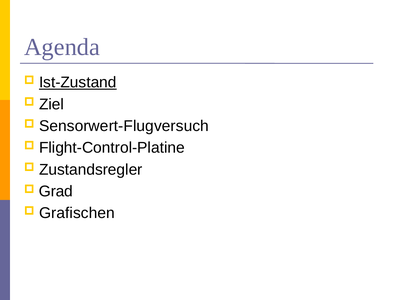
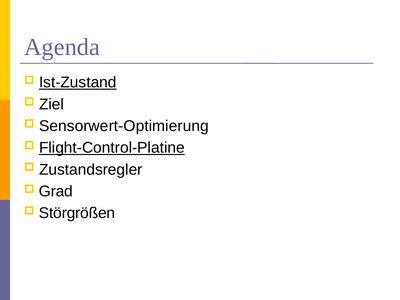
Sensorwert-Flugversuch: Sensorwert-Flugversuch -> Sensorwert-Optimierung (124, 126)
Flight-Control-Platine underline: none -> present (112, 148)
Grafischen: Grafischen -> Störgrößen (77, 213)
